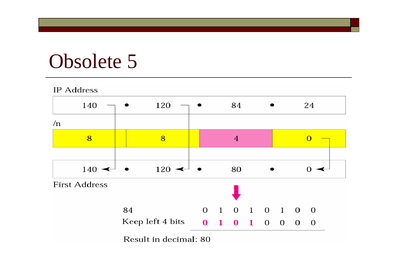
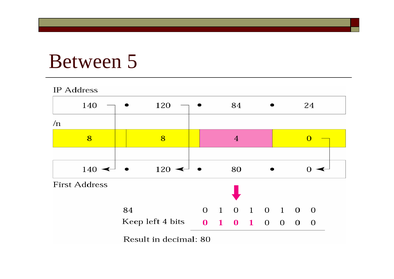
Obsolete: Obsolete -> Between (85, 61)
